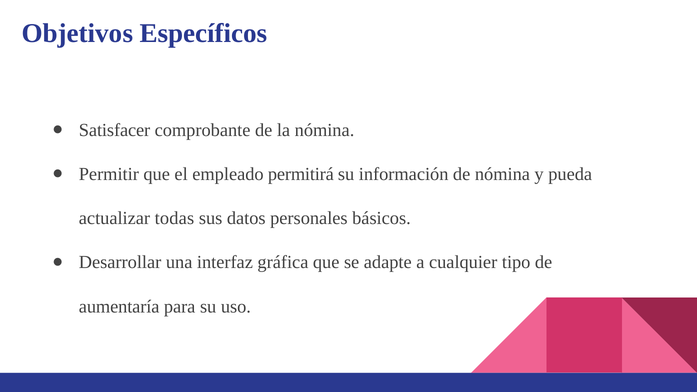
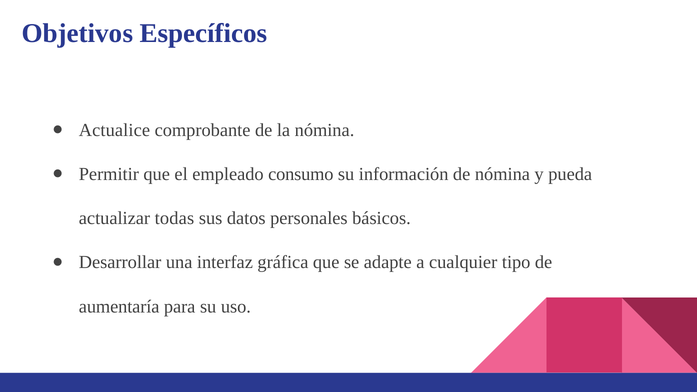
Satisfacer: Satisfacer -> Actualice (114, 130)
permitirá: permitirá -> consumo (301, 174)
